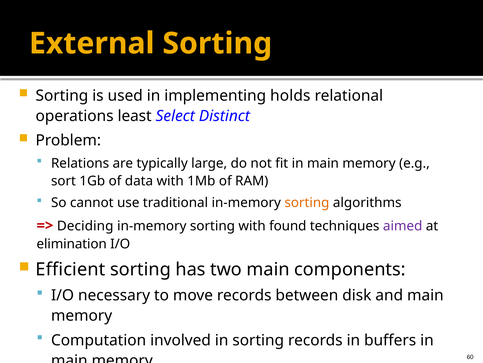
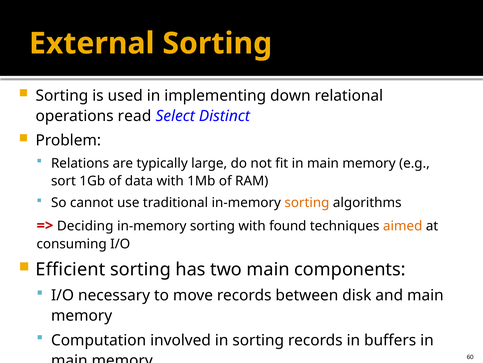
holds: holds -> down (290, 95)
least: least -> read (134, 116)
aimed colour: purple -> orange (403, 226)
elimination: elimination -> consuming (72, 244)
